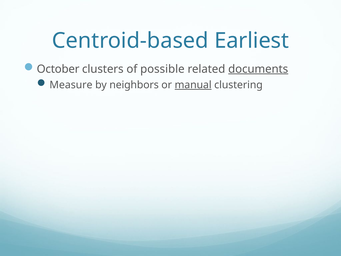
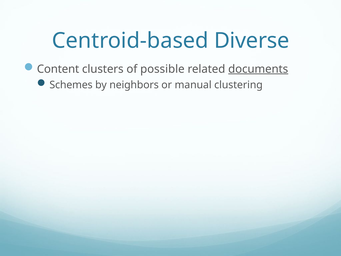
Earliest: Earliest -> Diverse (252, 41)
October: October -> Content (58, 69)
Measure: Measure -> Schemes (71, 85)
manual underline: present -> none (193, 85)
